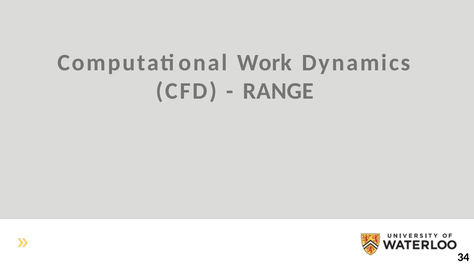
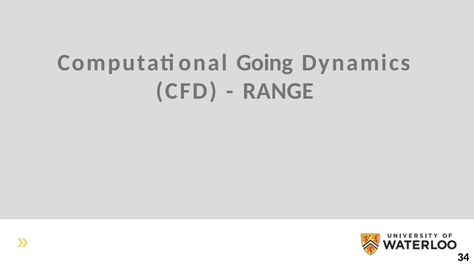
Work: Work -> Going (265, 63)
